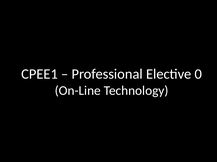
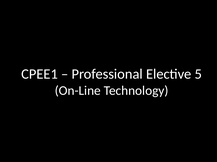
0: 0 -> 5 (198, 74)
